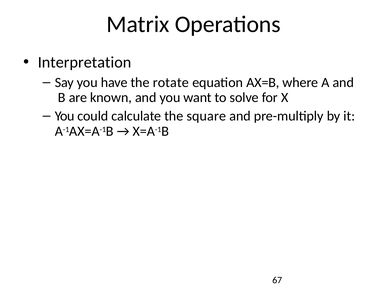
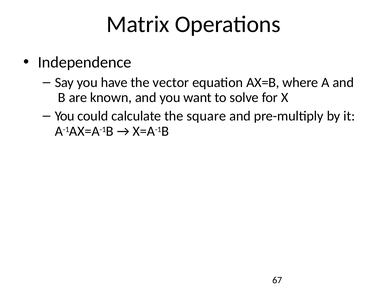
Interpretation: Interpretation -> Independence (85, 62)
rotate: rotate -> vector (171, 83)
